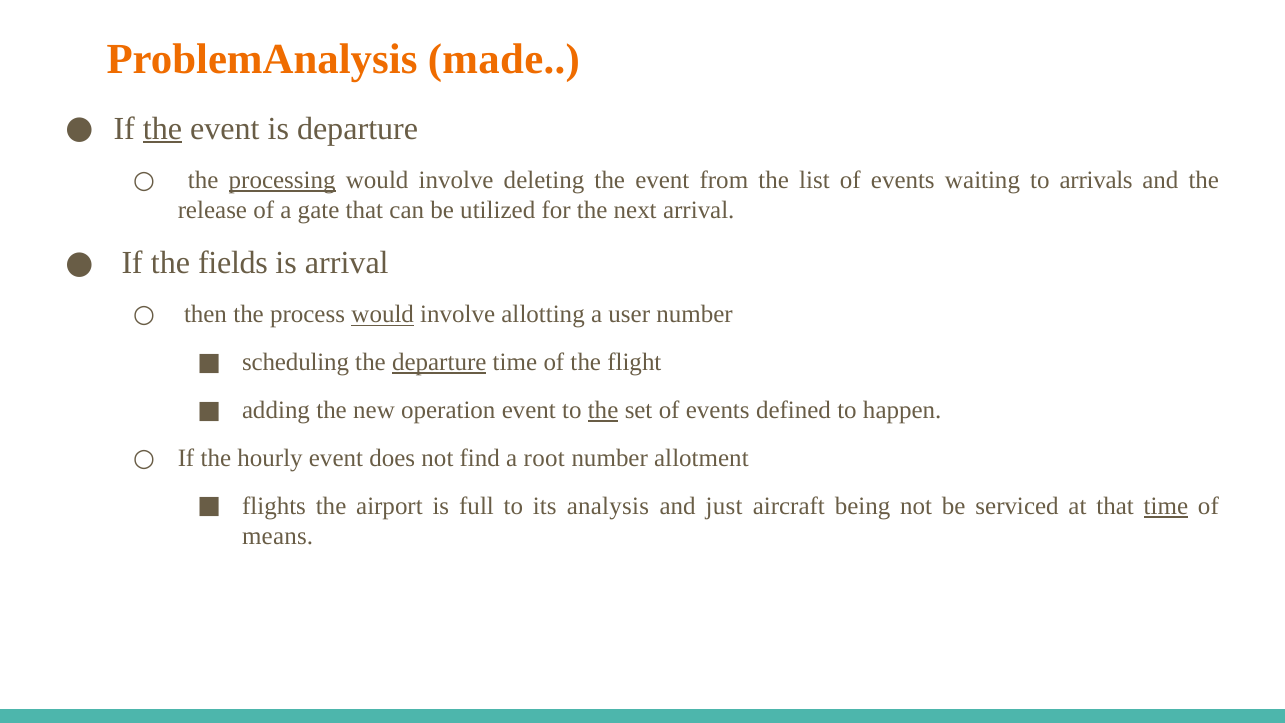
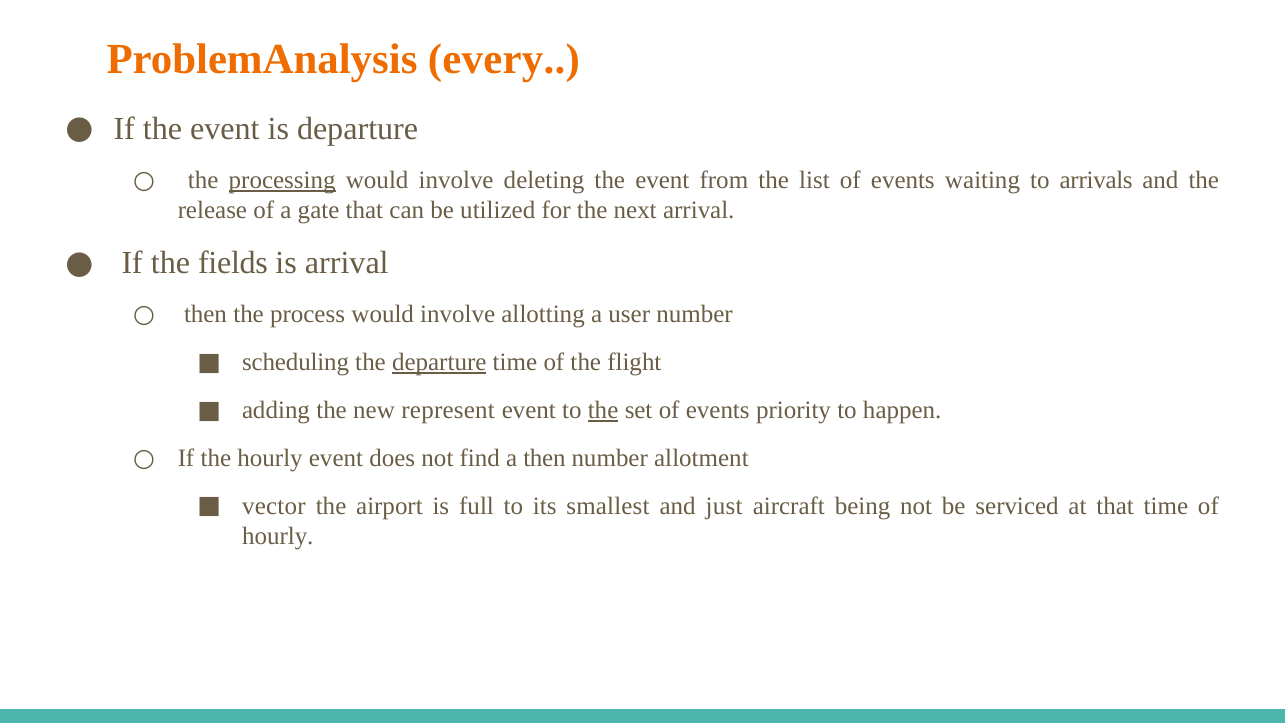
made: made -> every (504, 59)
the underline: present -> none (162, 129)
would underline: present -> none (383, 314)
operation: operation -> represent (448, 410)
defined: defined -> priority (793, 410)
a root: root -> then (544, 458)
flights: flights -> vector (274, 506)
analysis: analysis -> smallest (608, 506)
time underline: present -> none (1166, 506)
means: means -> hourly (278, 536)
